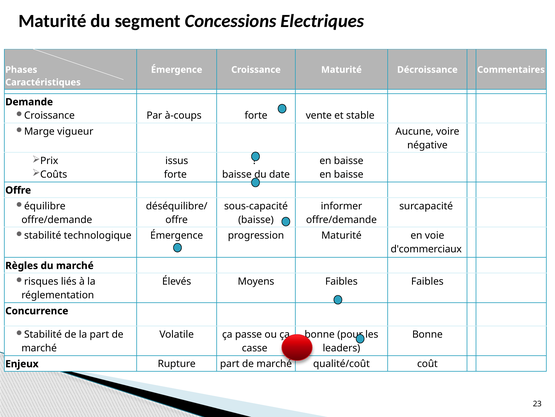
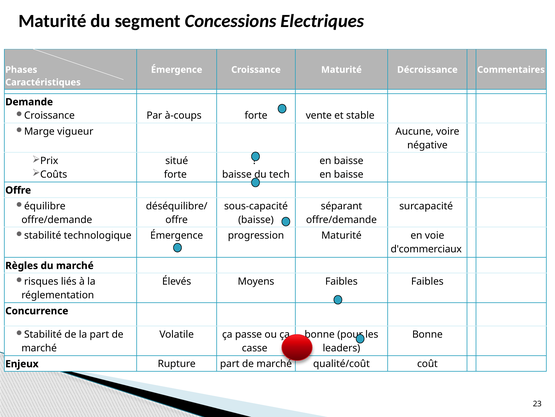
issus: issus -> situé (177, 161)
date: date -> tech (279, 174)
informer: informer -> séparant (341, 206)
